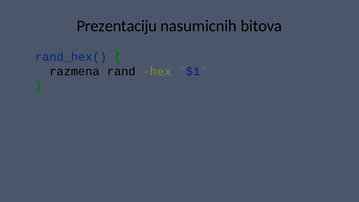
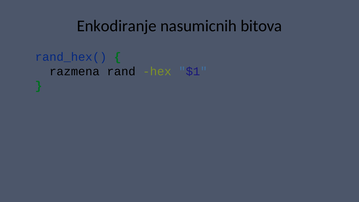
Prezentaciju: Prezentaciju -> Enkodiranje (117, 26)
